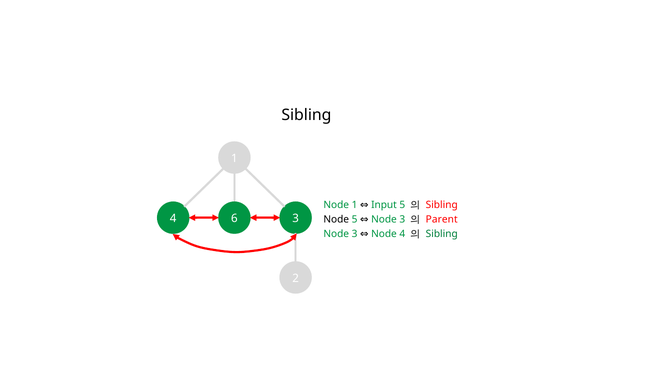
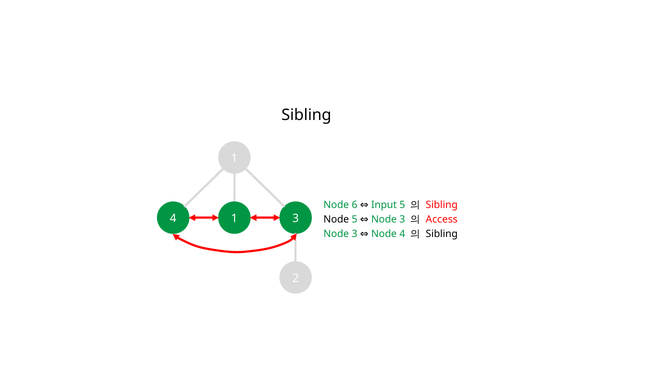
Node 1: 1 -> 6 (355, 205)
4 6: 6 -> 1 (234, 219)
Parent: Parent -> Access (442, 220)
Sibling colour: green -> black (442, 234)
